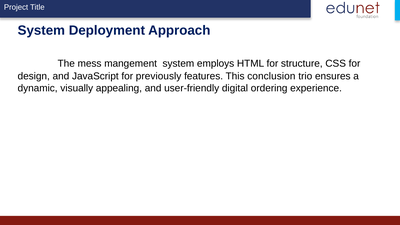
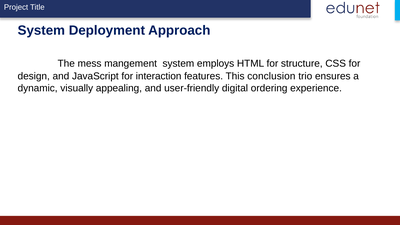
previously: previously -> interaction (159, 76)
